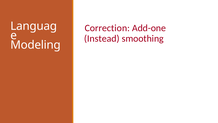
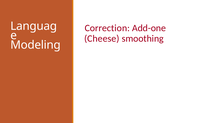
Instead: Instead -> Cheese (102, 38)
